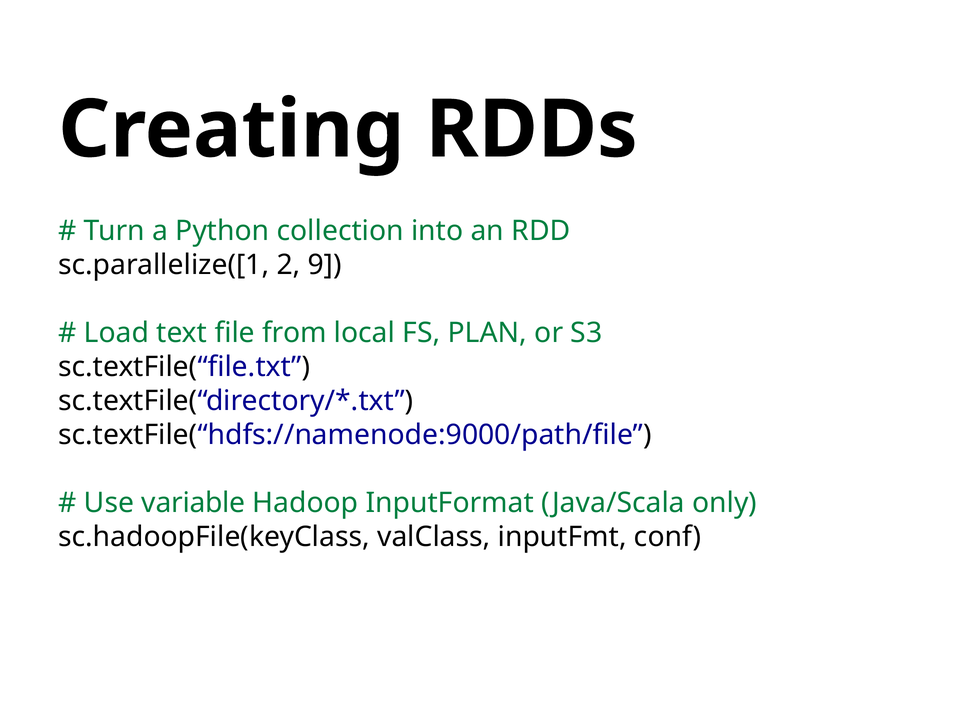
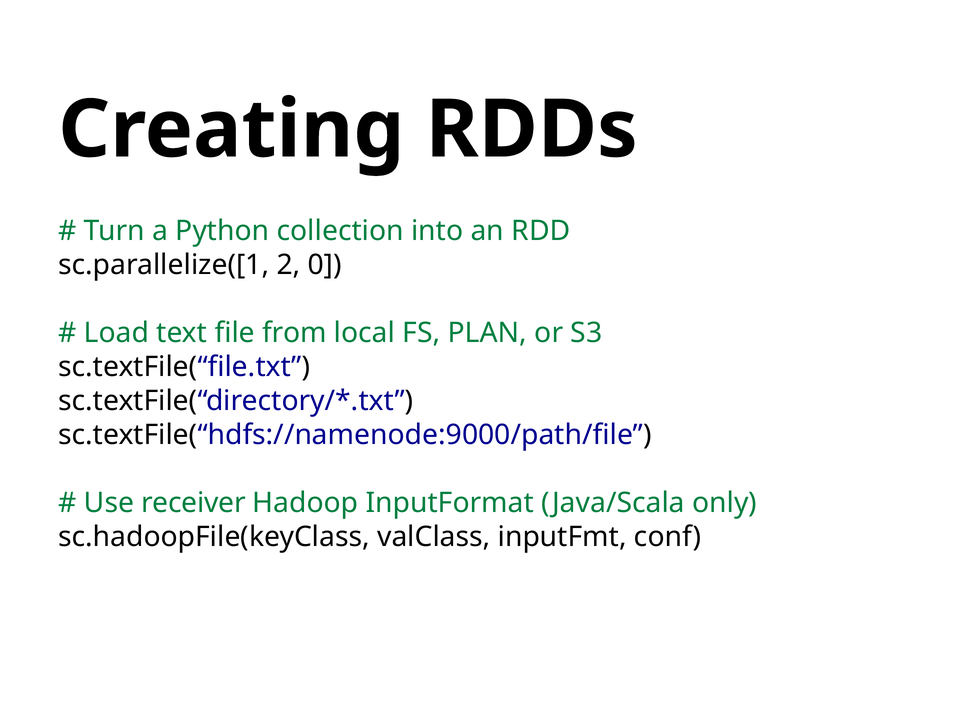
9: 9 -> 0 (325, 265)
variable: variable -> receiver (193, 503)
